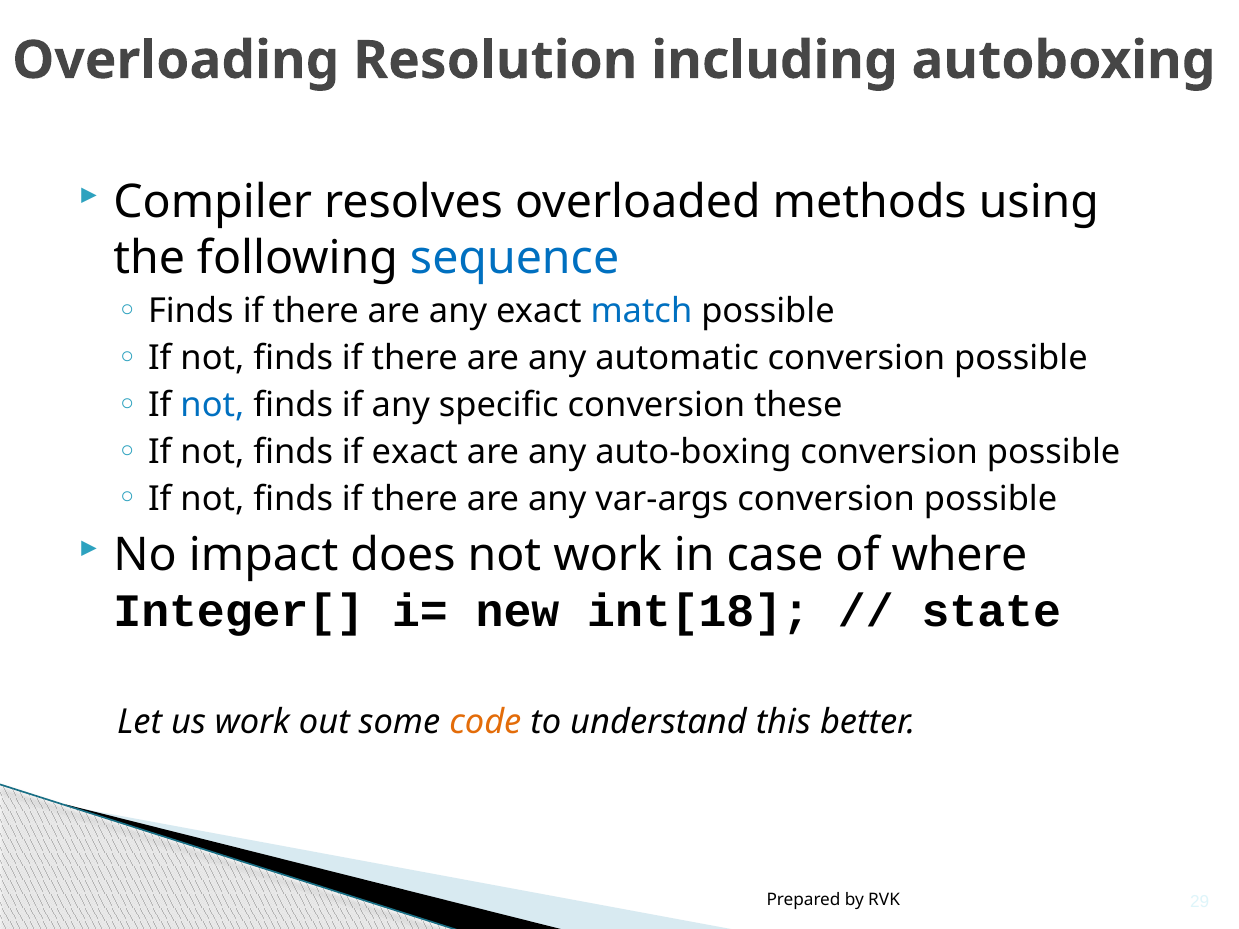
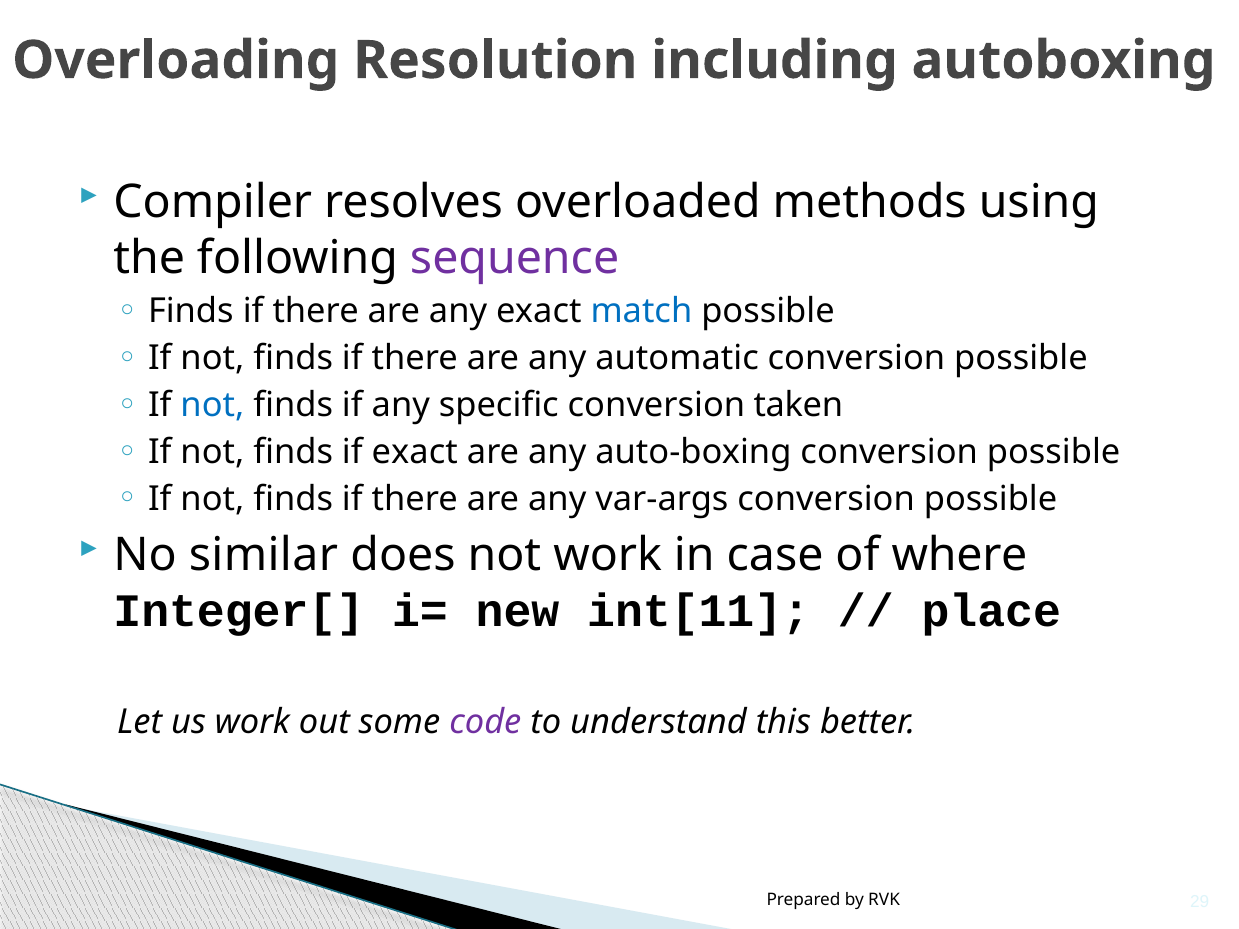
sequence colour: blue -> purple (515, 258)
these: these -> taken (798, 405)
impact: impact -> similar (263, 555)
int[18: int[18 -> int[11 (699, 612)
state: state -> place (991, 612)
code colour: orange -> purple (485, 723)
